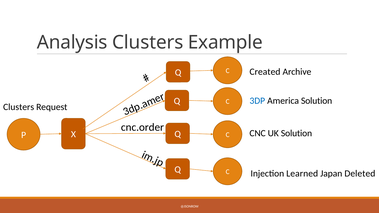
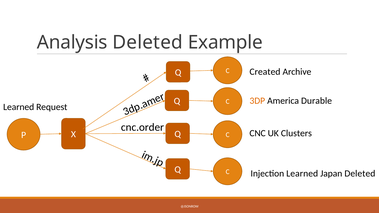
Analysis Clusters: Clusters -> Deleted (148, 42)
3DP colour: blue -> orange (257, 101)
America Solution: Solution -> Durable (317, 101)
Clusters: Clusters -> Learned (19, 107)
UK Solution: Solution -> Clusters (296, 133)
